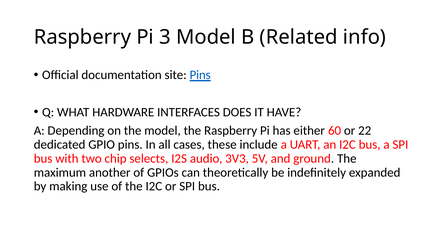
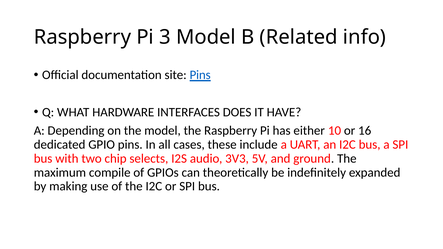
60: 60 -> 10 (335, 131)
22: 22 -> 16 (365, 131)
another: another -> compile (110, 173)
